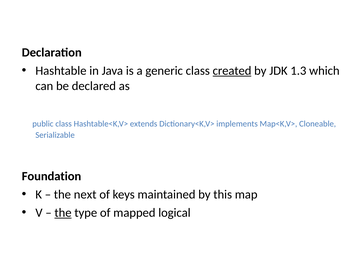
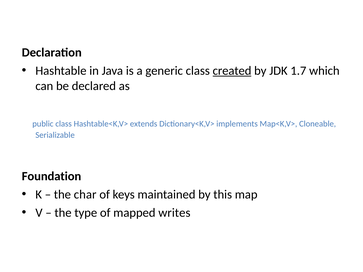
1.3: 1.3 -> 1.7 (298, 71)
next: next -> char (85, 195)
the underline: present -> none (63, 213)
logical: logical -> writes (174, 213)
